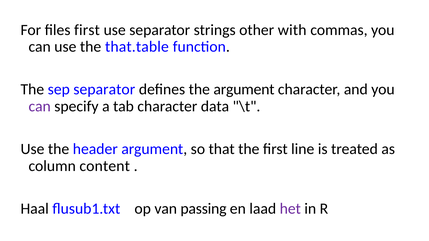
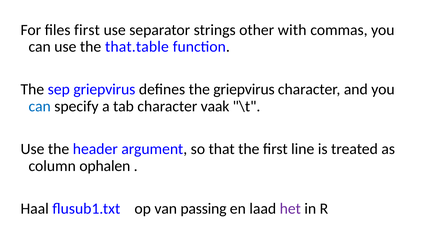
sep separator: separator -> griepvirus (104, 90)
the argument: argument -> griepvirus (244, 90)
can colour: purple -> blue (40, 107)
data: data -> vaak (215, 107)
content: content -> ophalen (105, 166)
